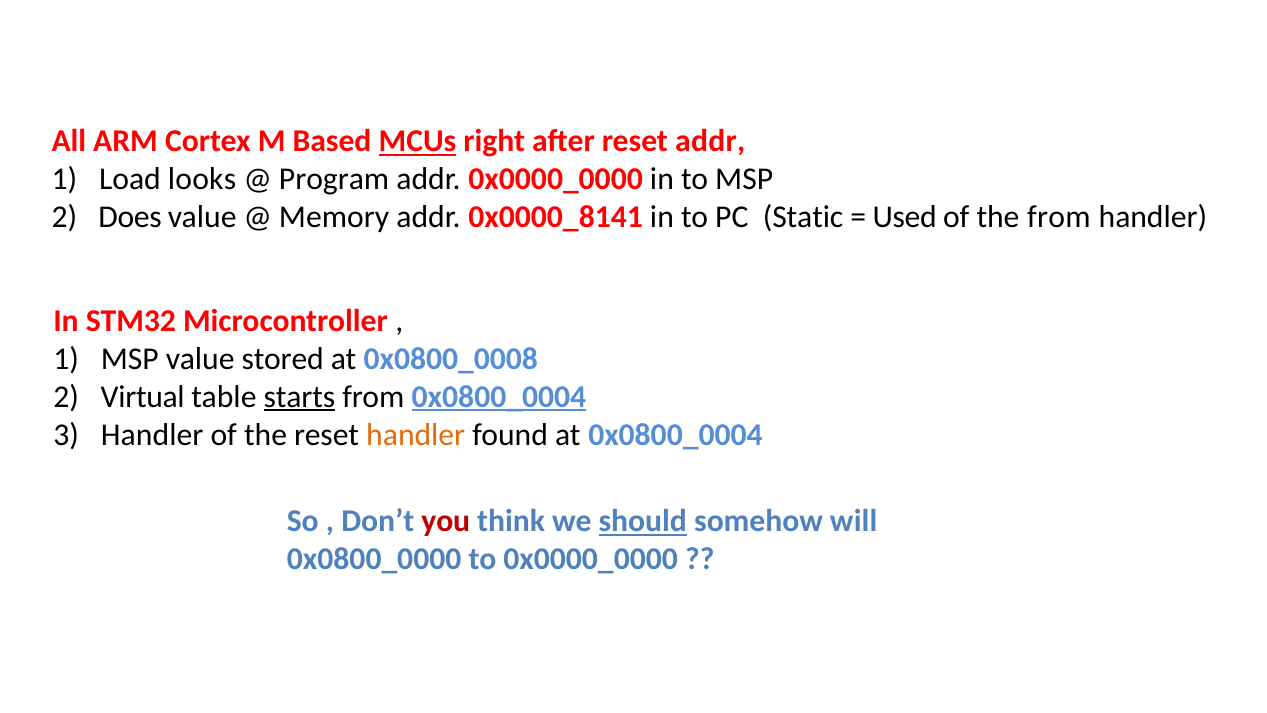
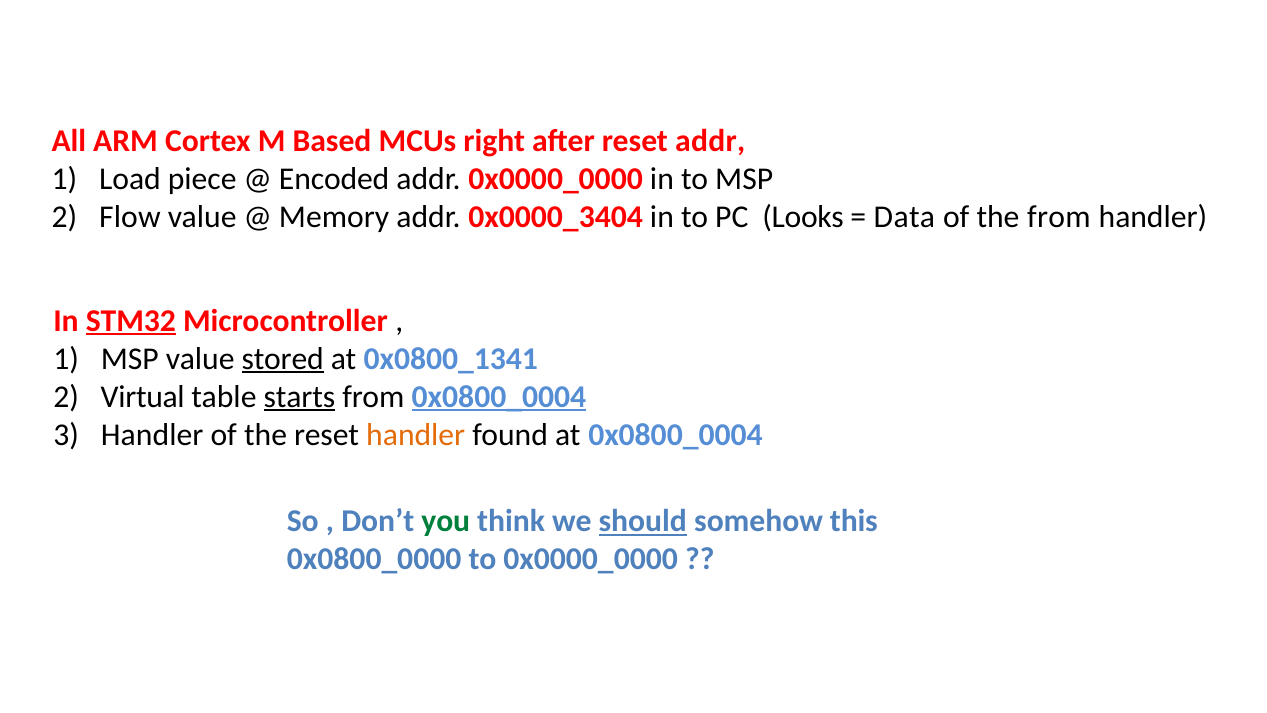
MCUs underline: present -> none (417, 141)
looks: looks -> piece (202, 179)
Program: Program -> Encoded (334, 179)
Does: Does -> Flow (130, 217)
0x0000_8141: 0x0000_8141 -> 0x0000_3404 (556, 217)
Static: Static -> Looks (803, 217)
Used: Used -> Data (904, 217)
STM32 underline: none -> present (131, 320)
stored underline: none -> present (283, 358)
0x0800_0008: 0x0800_0008 -> 0x0800_1341 (451, 358)
you colour: red -> green (446, 521)
will: will -> this (854, 521)
